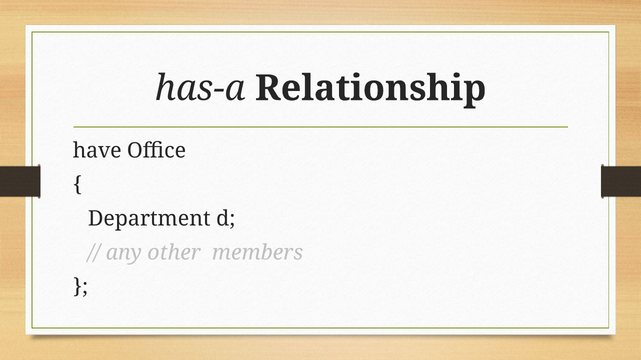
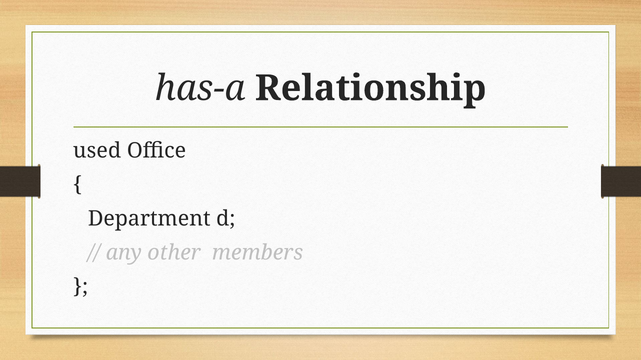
have: have -> used (97, 151)
